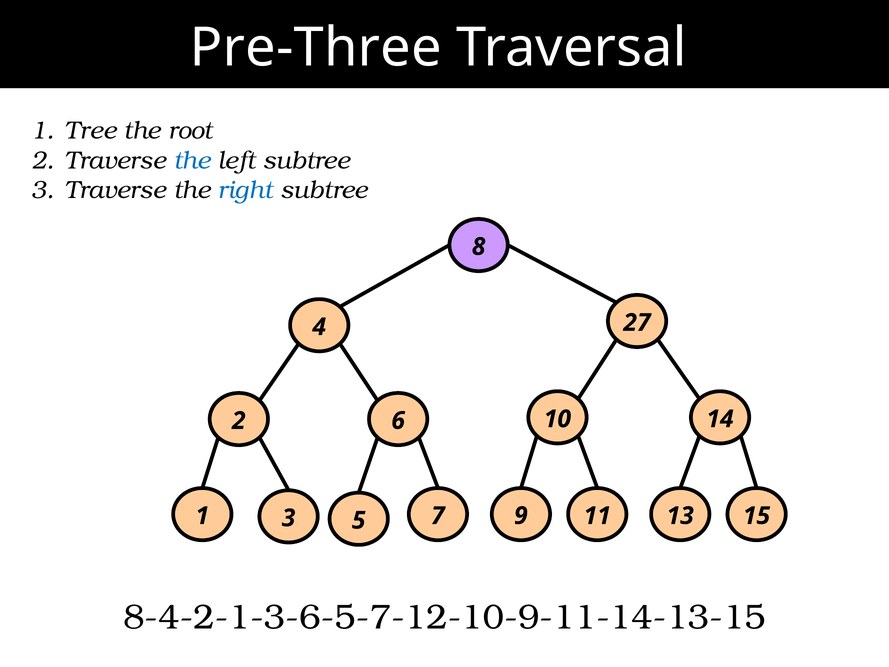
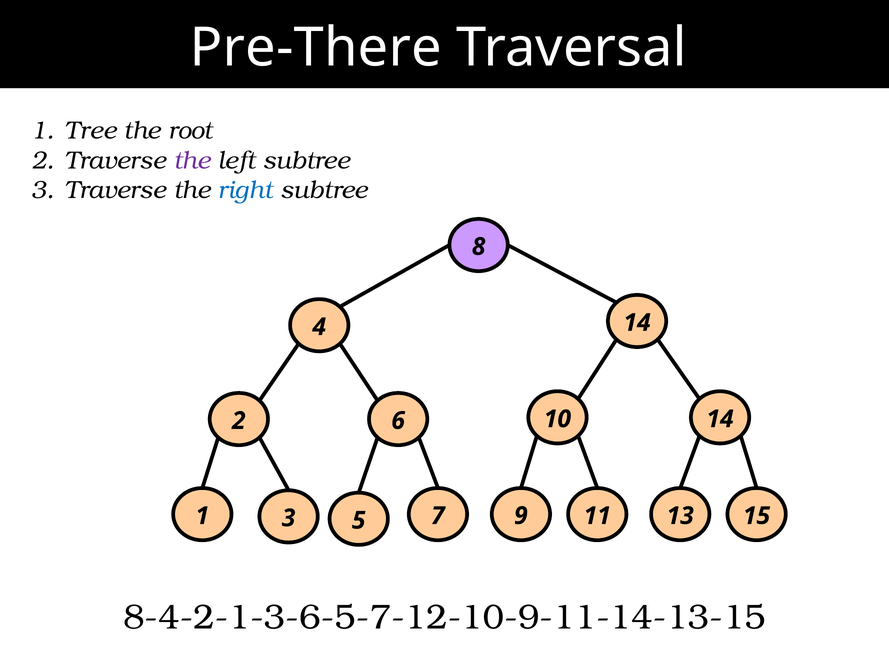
Pre-Three: Pre-Three -> Pre-There (316, 48)
the colour: blue -> purple (192, 160)
4 27: 27 -> 14 (637, 323)
